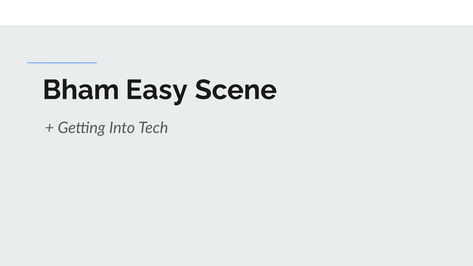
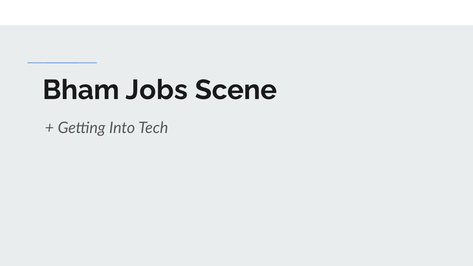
Easy: Easy -> Jobs (157, 90)
